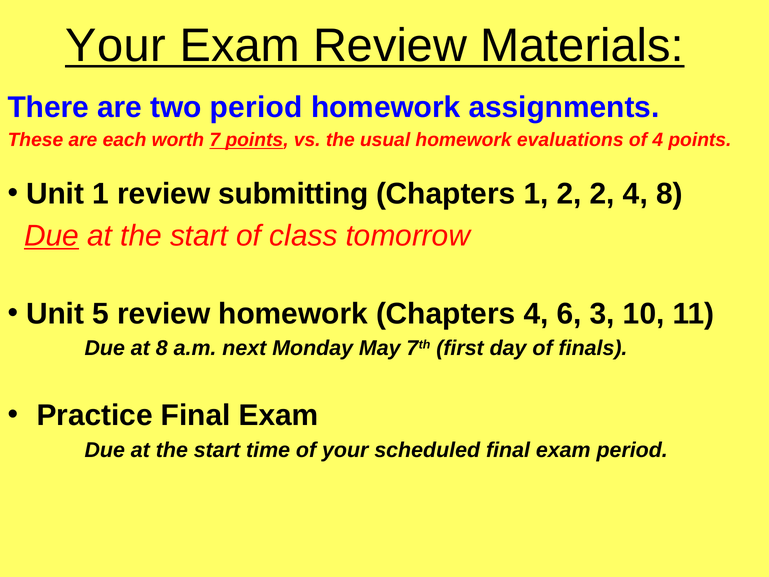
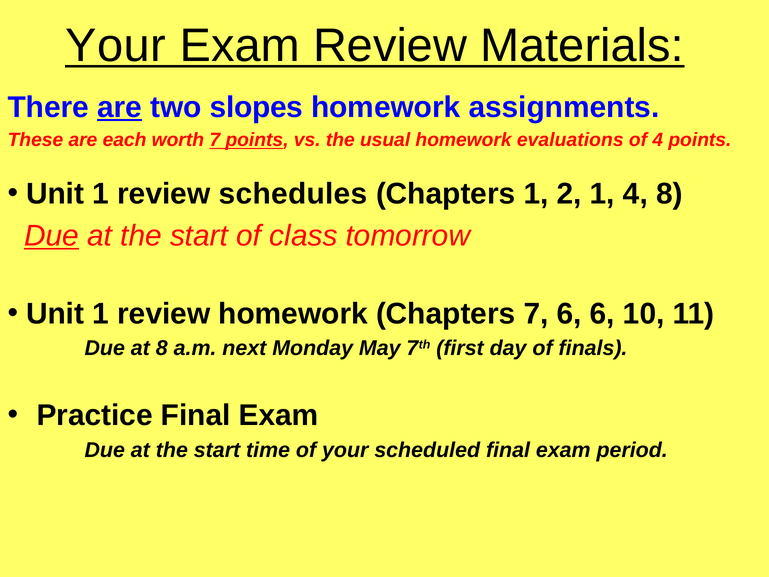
are underline: none -> present (120, 107)
two period: period -> slopes (256, 107)
submitting: submitting -> schedules (293, 194)
2 2: 2 -> 1 (602, 194)
5: 5 -> 1 (101, 314)
Chapters 4: 4 -> 7 (536, 314)
6 3: 3 -> 6 (602, 314)
